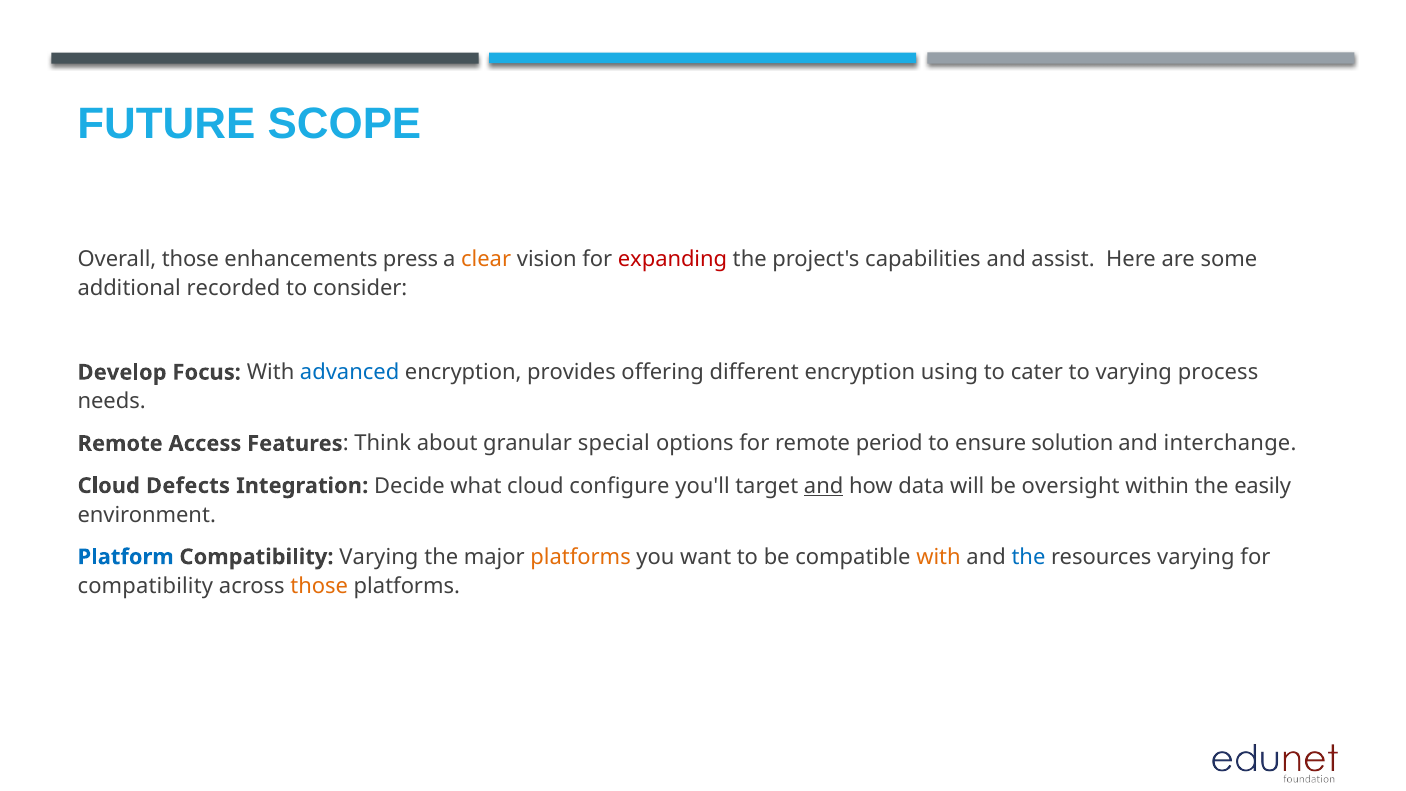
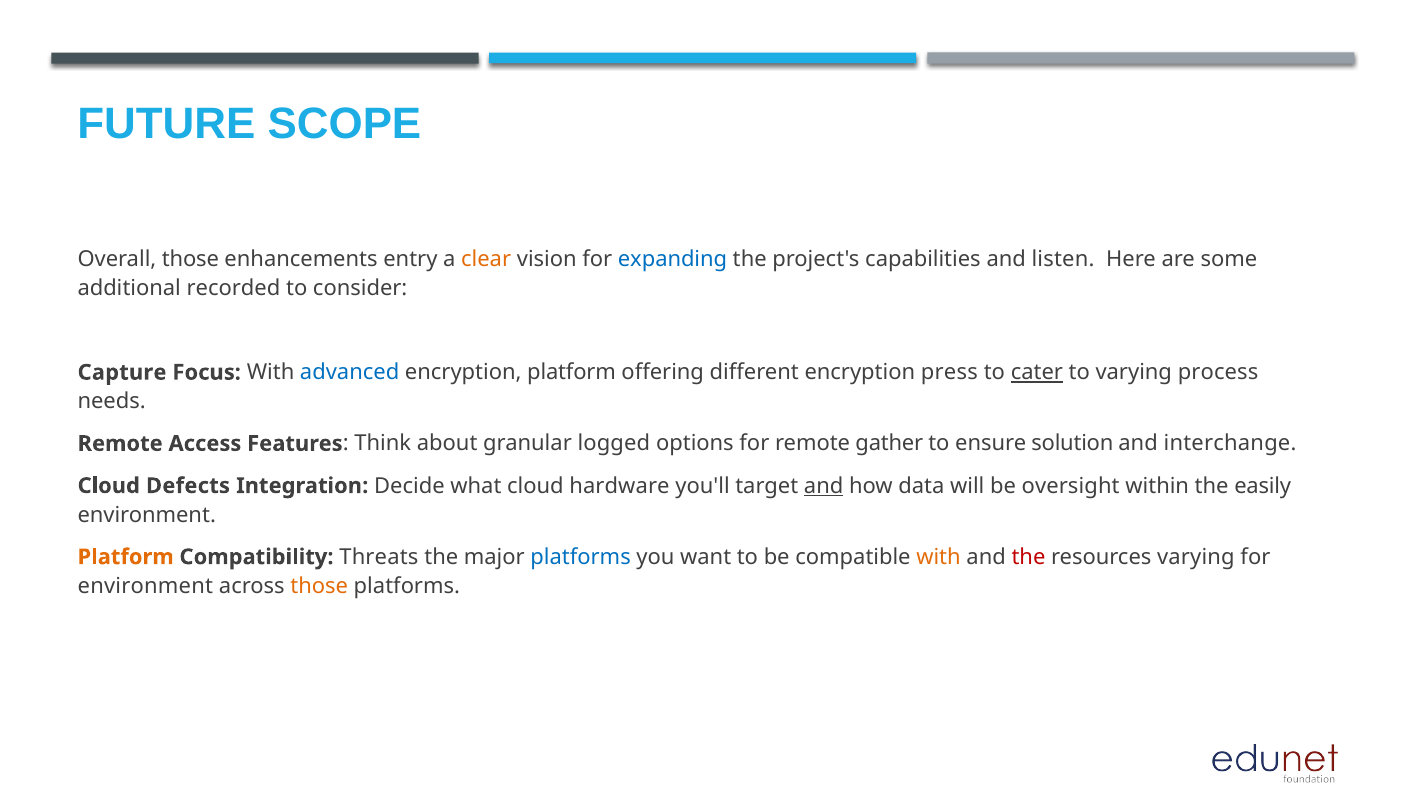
press: press -> entry (410, 259)
expanding colour: red -> blue (673, 259)
assist: assist -> listen (1063, 259)
Develop: Develop -> Capture (122, 372)
encryption provides: provides -> platform (572, 372)
using: using -> press (949, 372)
cater underline: none -> present (1037, 372)
special: special -> logged (614, 444)
period: period -> gather (889, 444)
configure: configure -> hardware (619, 486)
Platform colour: blue -> orange (126, 557)
Compatibility Varying: Varying -> Threats (379, 557)
platforms colour: orange -> blue (581, 557)
the colour: blue -> red (1029, 557)
compatibility: compatibility -> environment (145, 586)
